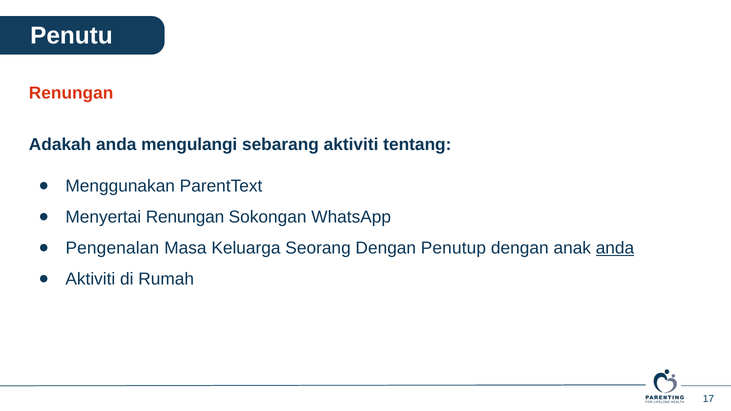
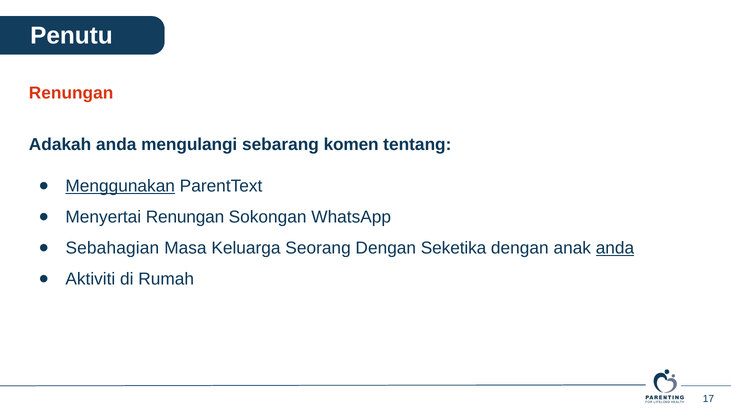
sebarang aktiviti: aktiviti -> komen (351, 145)
Menggunakan underline: none -> present (120, 186)
Pengenalan: Pengenalan -> Sebahagian (112, 248)
Penutup: Penutup -> Seketika (454, 248)
